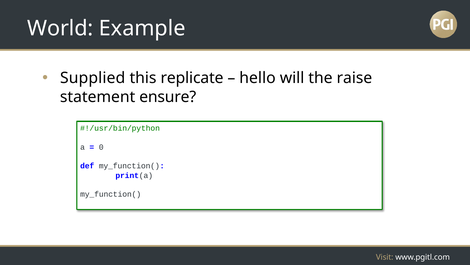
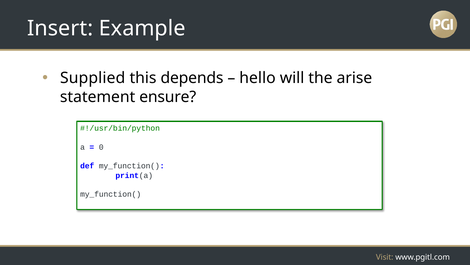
World: World -> Insert (60, 28)
replicate: replicate -> depends (192, 78)
raise: raise -> arise (354, 78)
